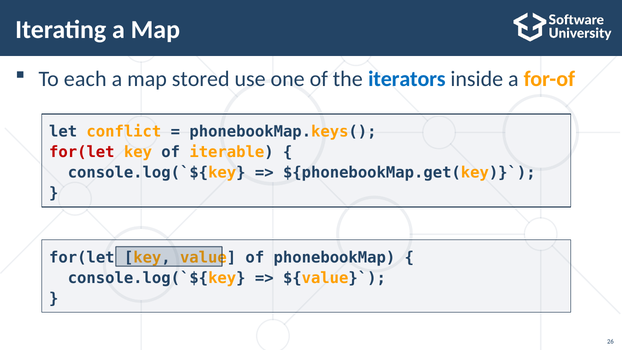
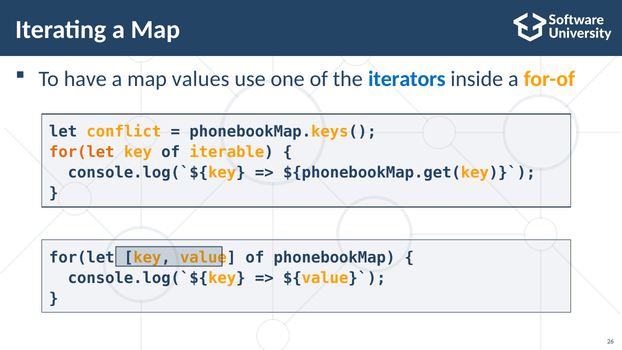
each: each -> have (85, 79)
stored: stored -> values (201, 79)
for(let colour: red -> orange (82, 152)
